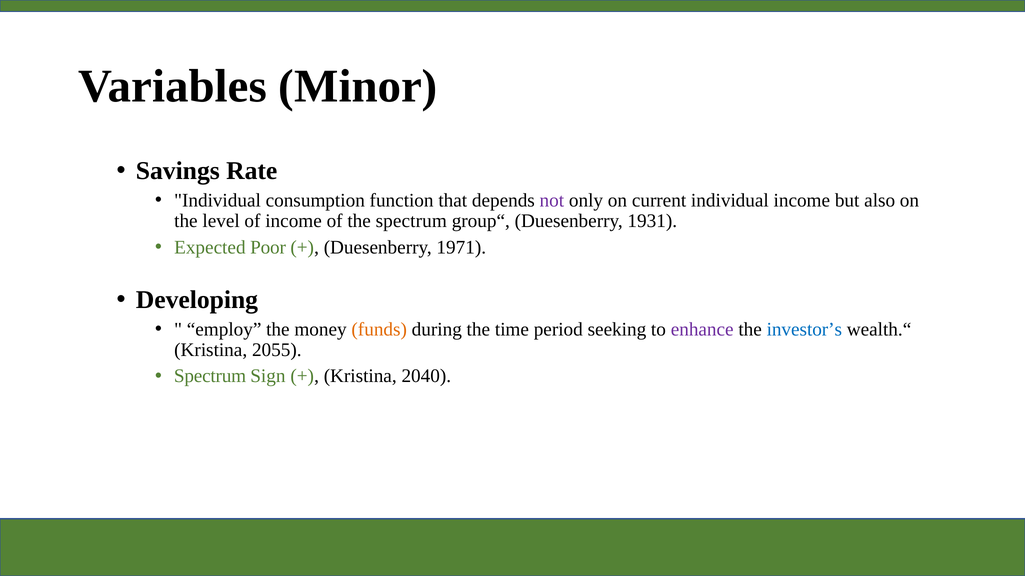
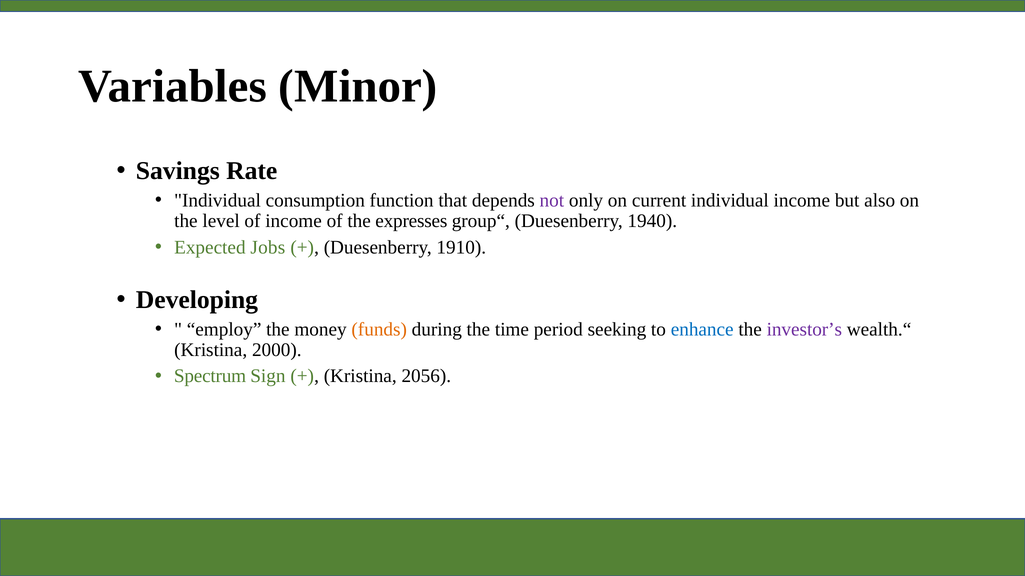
the spectrum: spectrum -> expresses (411, 221)
1931: 1931 -> 1940 (652, 221)
Poor: Poor -> Jobs (268, 247)
1971: 1971 -> 1910 (461, 247)
enhance colour: purple -> blue (702, 330)
investor’s colour: blue -> purple (804, 330)
2055: 2055 -> 2000 (277, 350)
2040: 2040 -> 2056 (426, 376)
